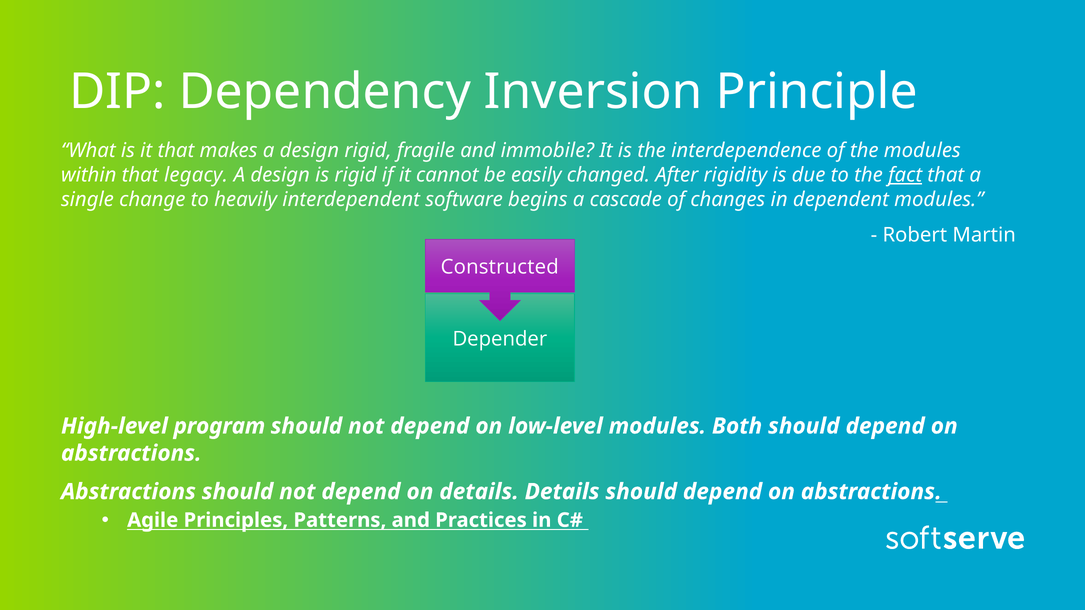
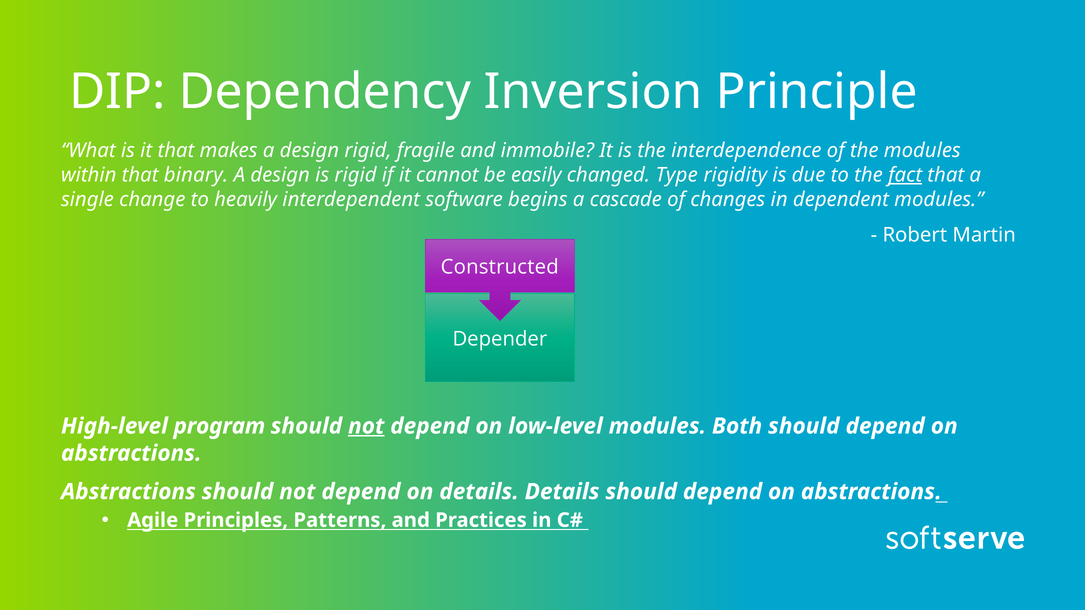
legacy: legacy -> binary (196, 175)
After: After -> Type (677, 175)
not underline: none -> present (366, 426)
